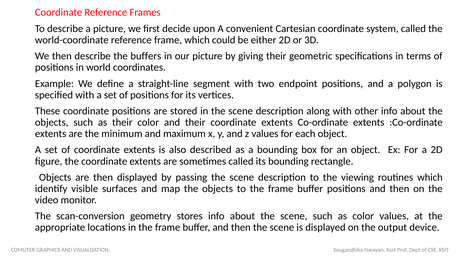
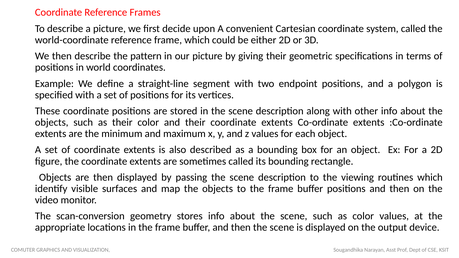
buffers: buffers -> pattern (146, 56)
